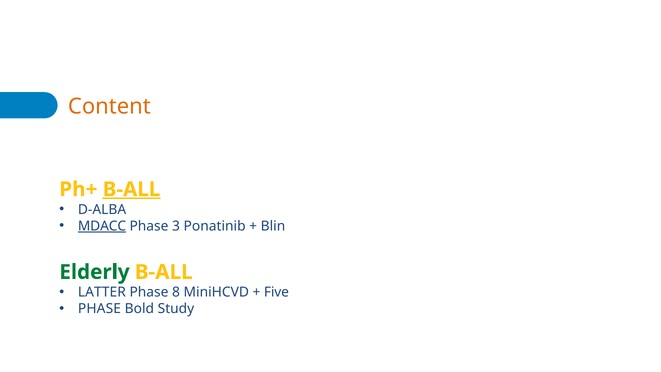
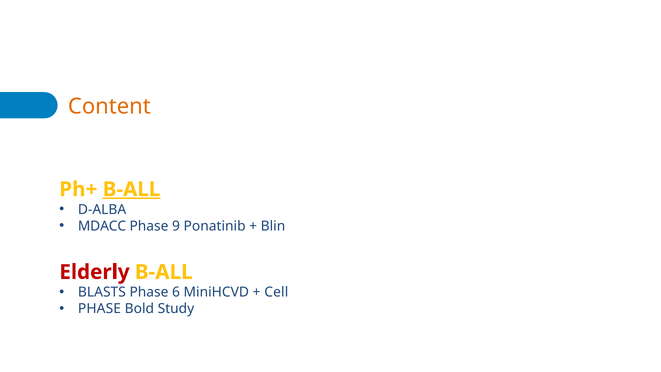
MDACC underline: present -> none (102, 226)
3: 3 -> 9 (176, 226)
Elderly colour: green -> red (94, 272)
LATTER: LATTER -> BLASTS (102, 292)
8: 8 -> 6 (176, 292)
Five: Five -> Cell (276, 292)
